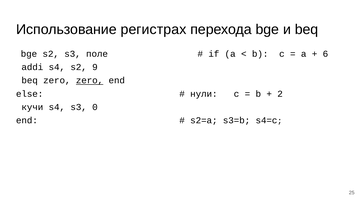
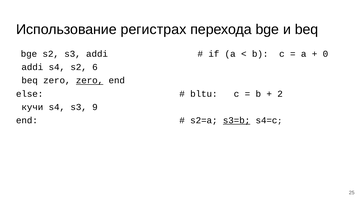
s3 поле: поле -> addi (97, 54)
6: 6 -> 0 (325, 54)
9: 9 -> 6 (95, 67)
нули: нули -> bltu (204, 94)
0: 0 -> 9 (95, 107)
s3=b underline: none -> present (237, 121)
